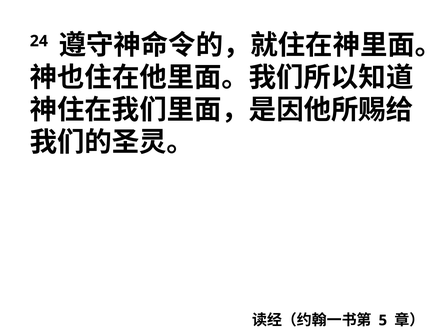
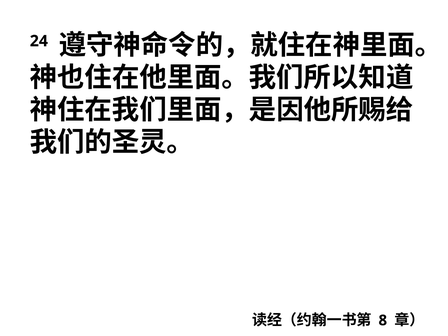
5: 5 -> 8 (383, 320)
